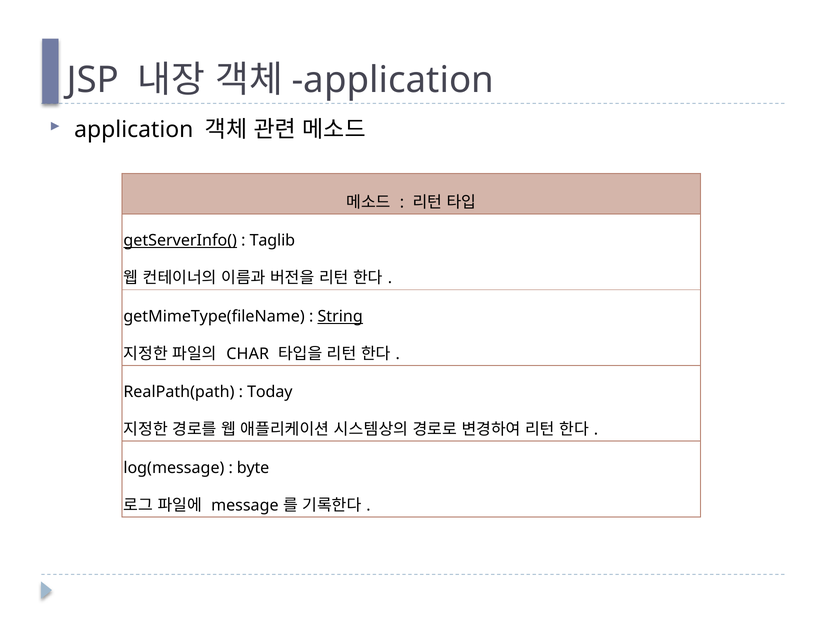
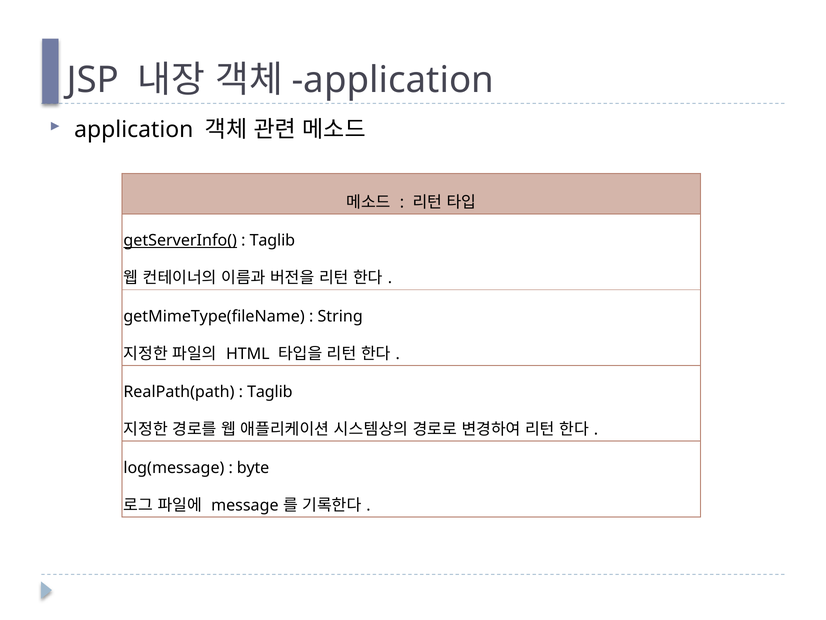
String underline: present -> none (340, 316)
CHAR: CHAR -> HTML (248, 354)
Today: Today -> Taglib (270, 392)
